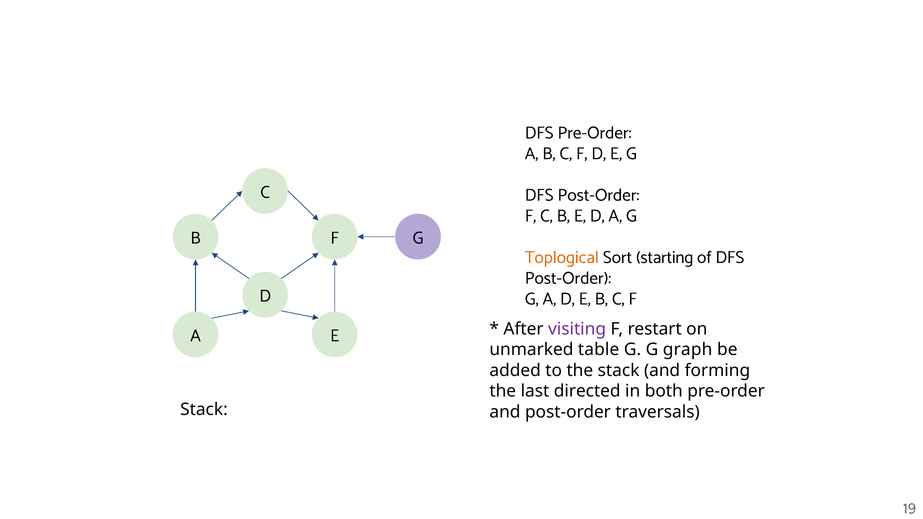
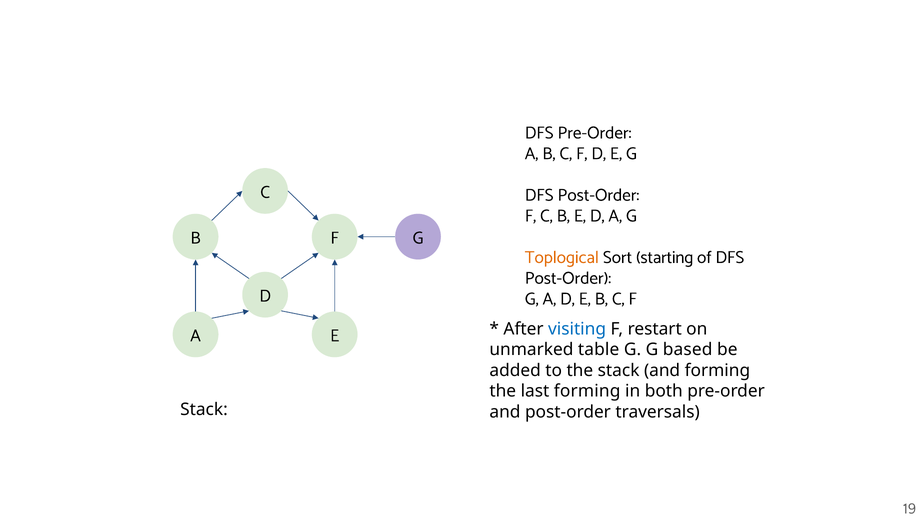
visiting colour: purple -> blue (577, 329)
graph: graph -> based (688, 350)
last directed: directed -> forming (587, 391)
